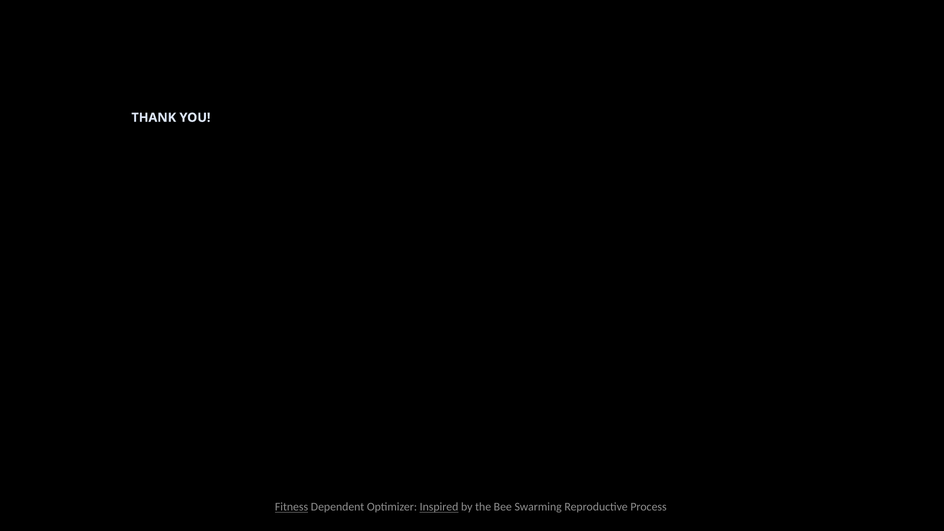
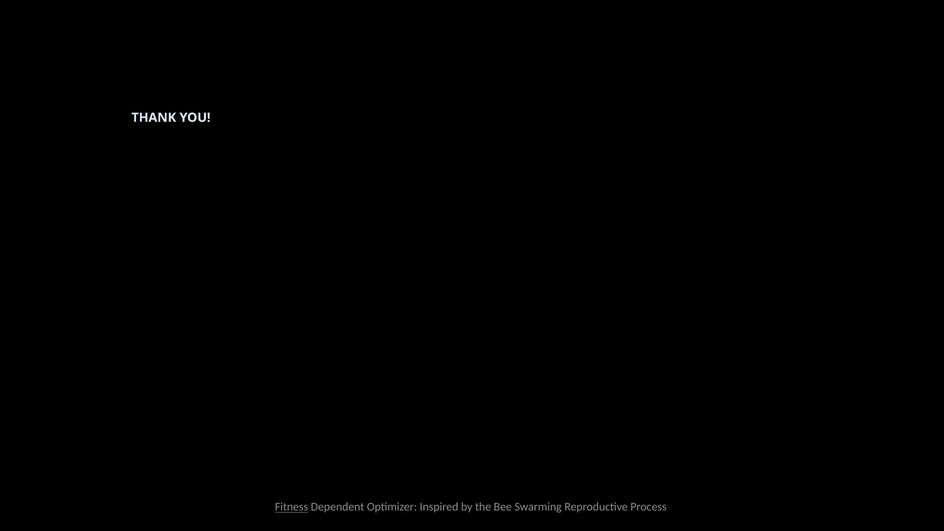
Inspired underline: present -> none (439, 507)
